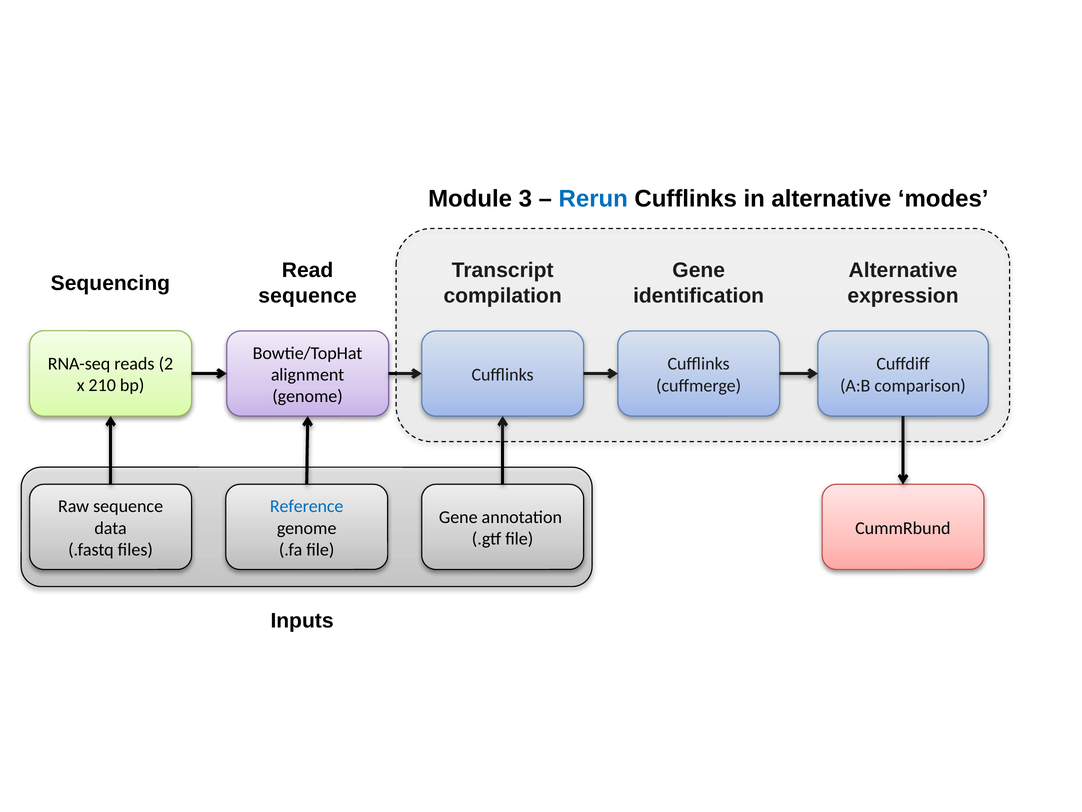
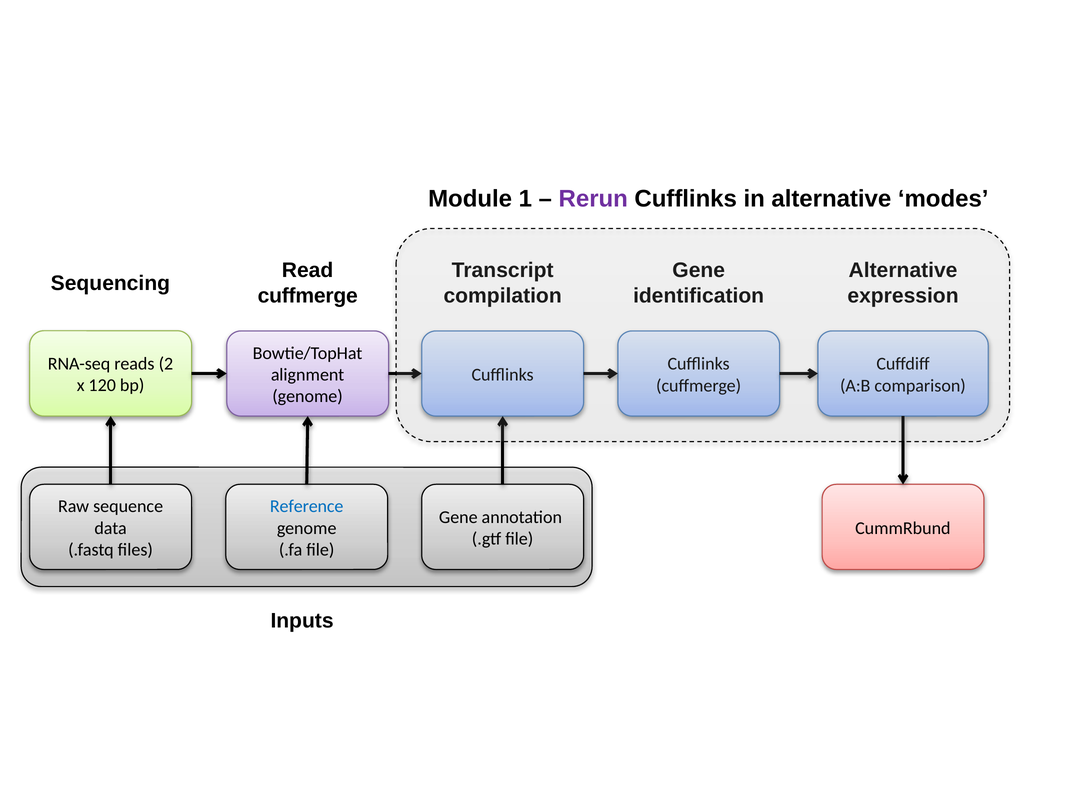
3: 3 -> 1 (525, 199)
Rerun colour: blue -> purple (593, 199)
sequence: sequence -> cuffmerge (308, 296)
210: 210 -> 120 (102, 385)
